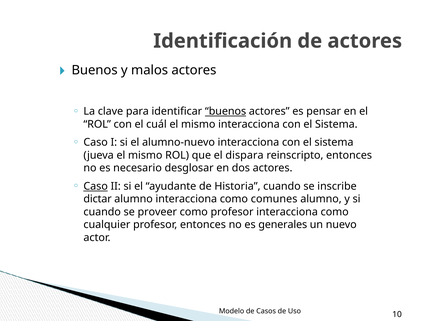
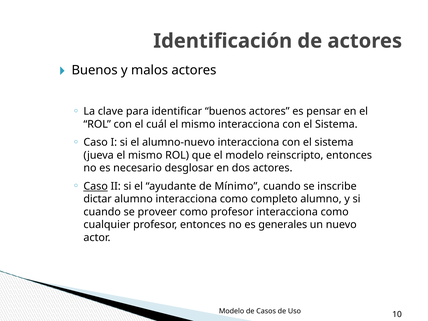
buenos underline: present -> none (226, 111)
el dispara: dispara -> modelo (245, 155)
Historia: Historia -> Mínimo (237, 186)
comunes: comunes -> completo (274, 199)
